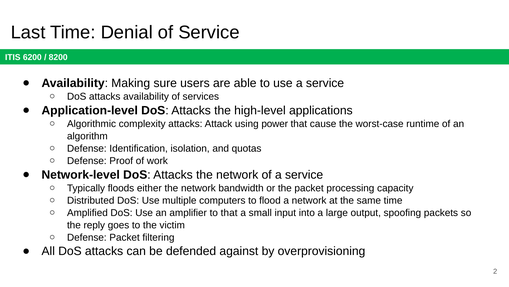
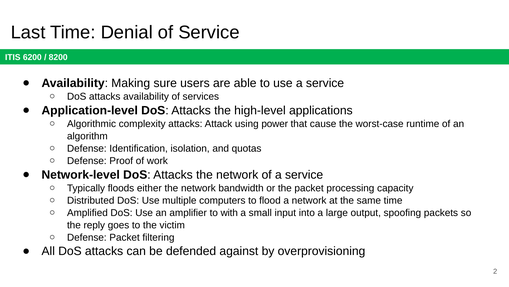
to that: that -> with (229, 212)
